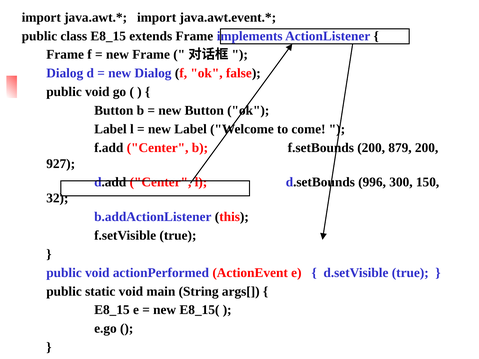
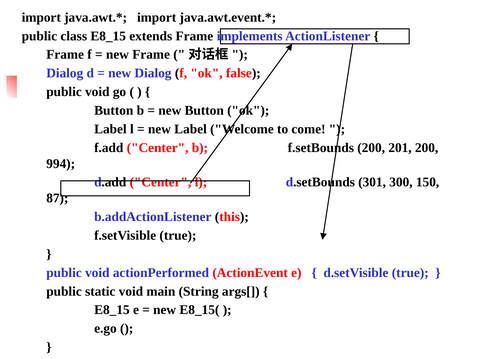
879: 879 -> 201 (400, 148)
927: 927 -> 994 (61, 164)
996: 996 -> 301 (372, 182)
32: 32 -> 87 (57, 198)
